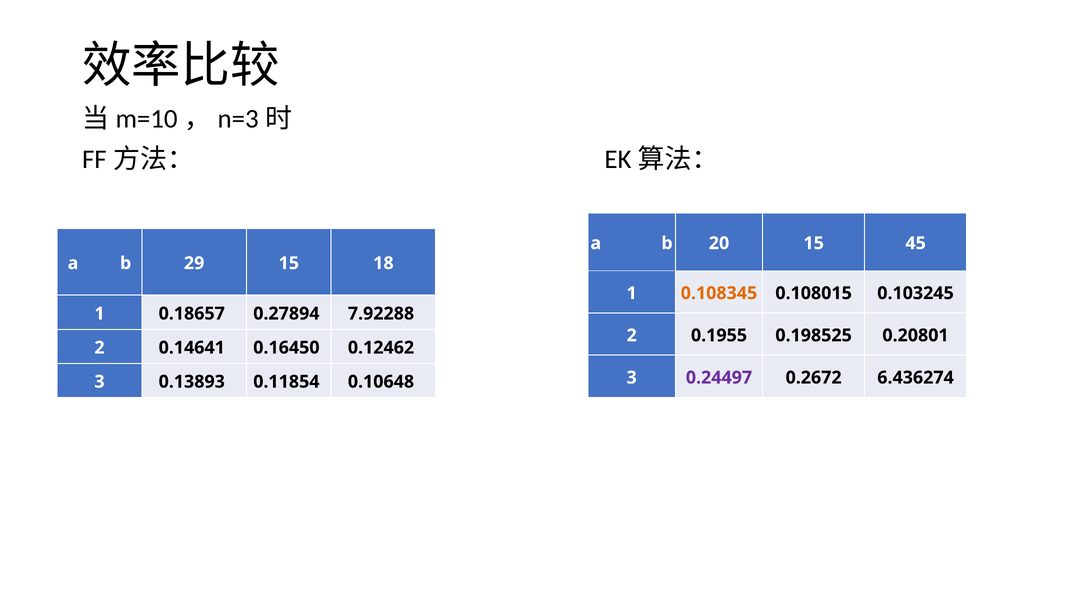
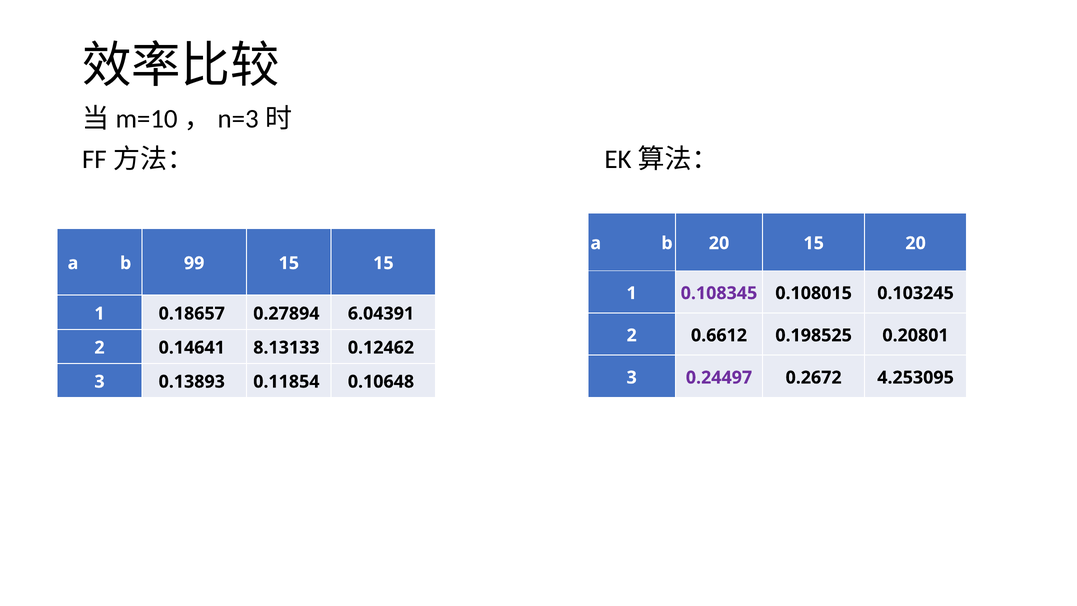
15 45: 45 -> 20 (916, 243)
29: 29 -> 99 (194, 263)
15 18: 18 -> 15 (383, 263)
0.108345 colour: orange -> purple (719, 293)
7.92288: 7.92288 -> 6.04391 (381, 313)
0.1955: 0.1955 -> 0.6612 (719, 335)
0.16450: 0.16450 -> 8.13133 (286, 348)
6.436274: 6.436274 -> 4.253095 (916, 378)
